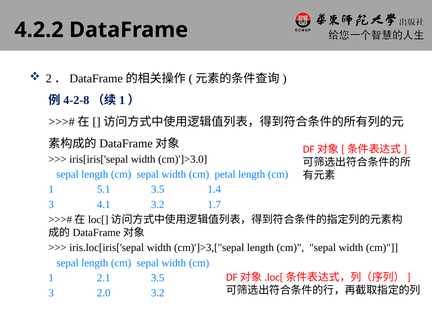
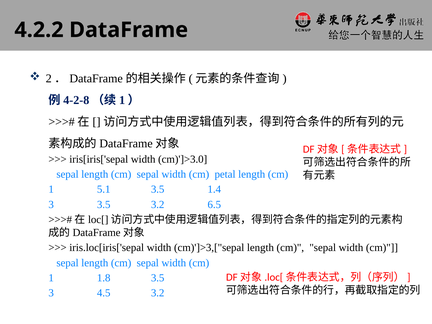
3 4.1: 4.1 -> 3.5 (104, 205)
1.7: 1.7 -> 6.5 (214, 205)
2.1: 2.1 -> 1.8 (104, 278)
2.0: 2.0 -> 4.5 (104, 293)
